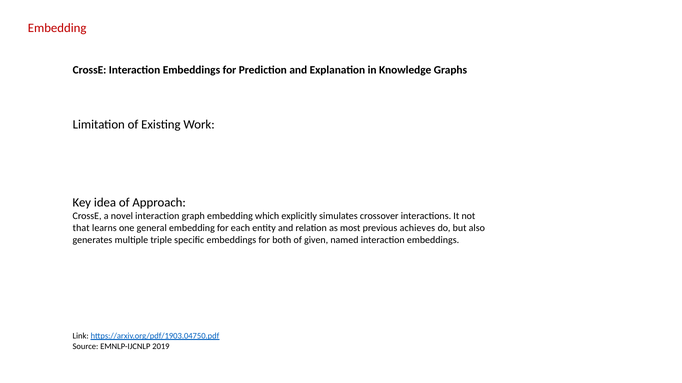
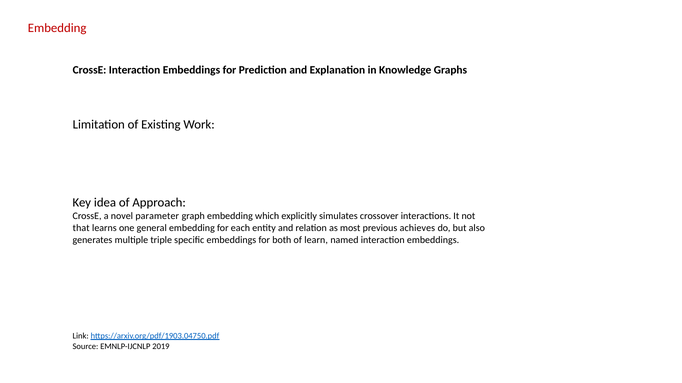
novel interaction: interaction -> parameter (157, 216)
given: given -> learn (316, 240)
